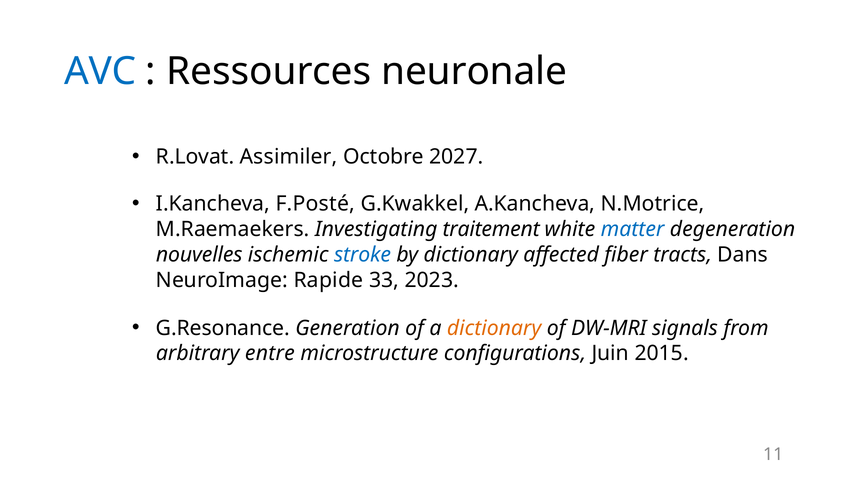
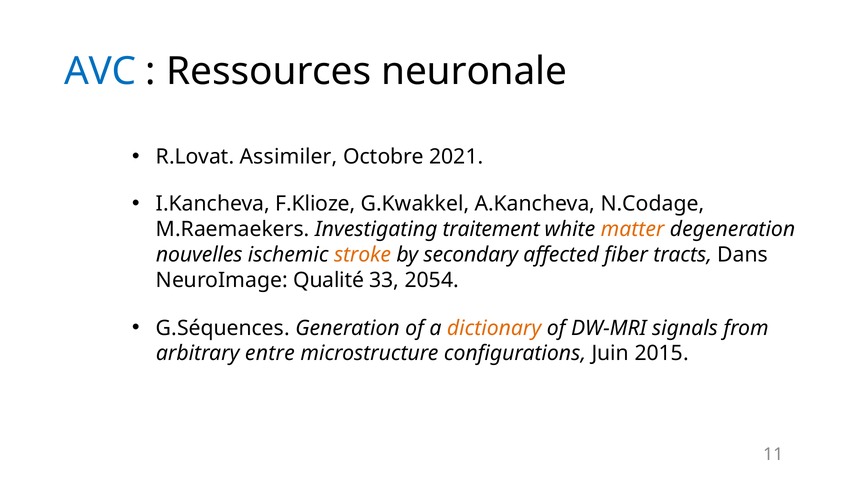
2027: 2027 -> 2021 (456, 157)
F.Posté: F.Posté -> F.Klioze (315, 204)
N.Motrice: N.Motrice -> N.Codage (653, 204)
matter colour: blue -> orange (633, 229)
stroke colour: blue -> orange (363, 255)
by dictionary: dictionary -> secondary (471, 255)
Rapide: Rapide -> Qualité (329, 280)
2023: 2023 -> 2054 (432, 280)
G.Resonance: G.Resonance -> G.Séquences (223, 328)
